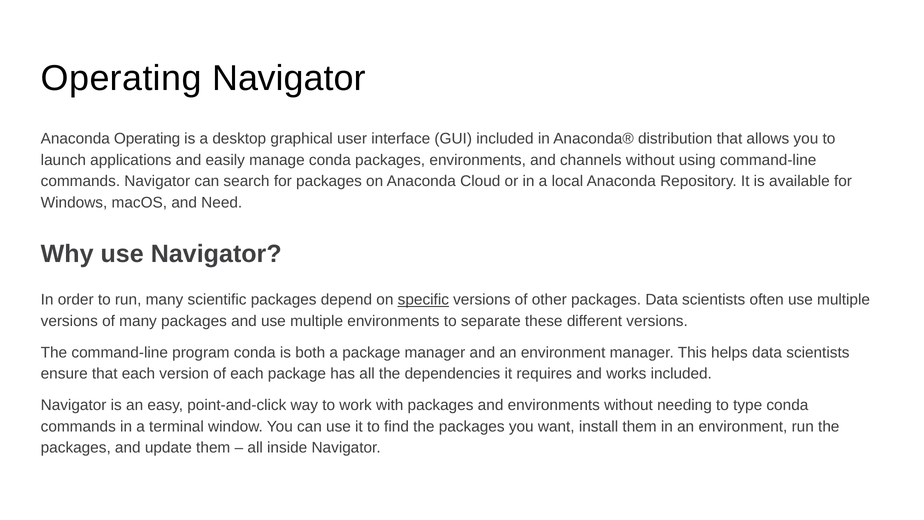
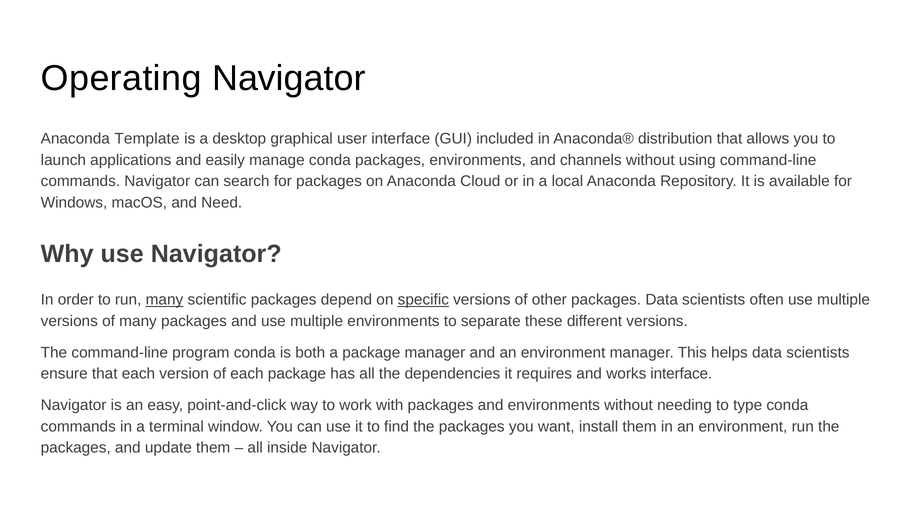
Anaconda Operating: Operating -> Template (147, 139)
many underline: none -> present (164, 300)
works included: included -> interface (681, 374)
